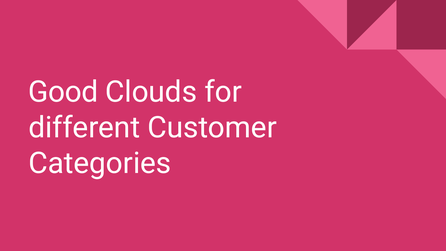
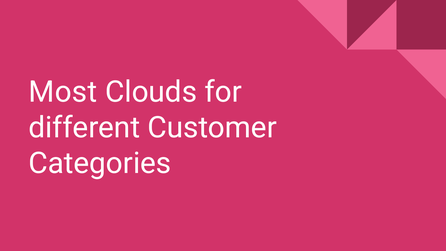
Good: Good -> Most (63, 92)
